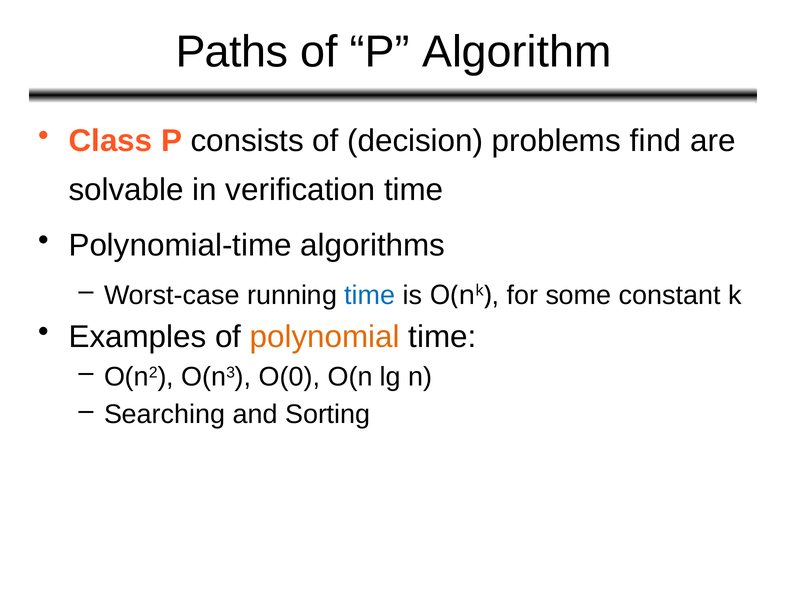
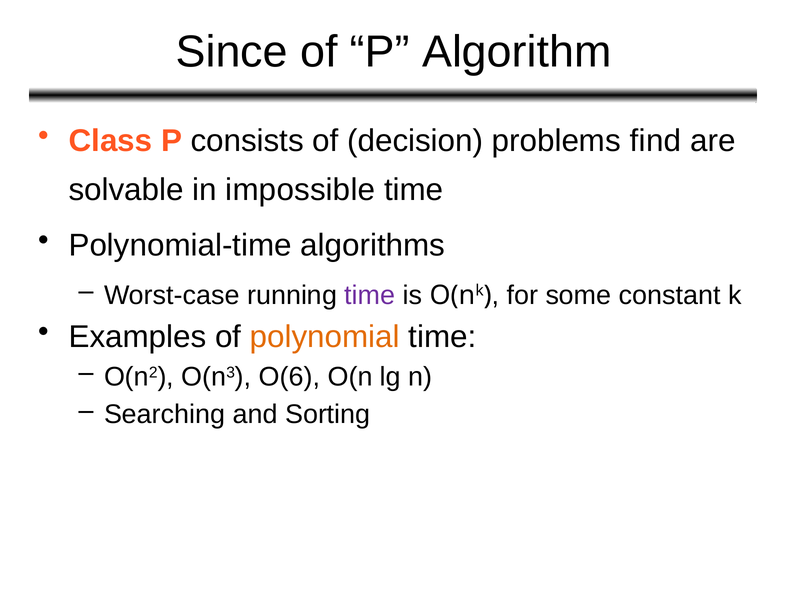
Paths: Paths -> Since (232, 52)
verification: verification -> impossible (300, 190)
time colour: blue -> purple (370, 295)
O(0: O(0 -> O(6 (289, 377)
